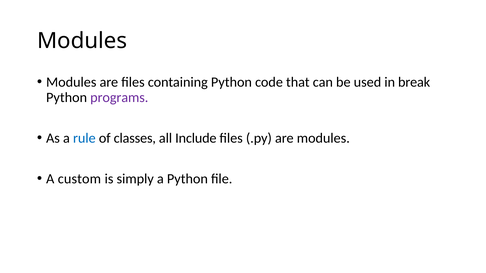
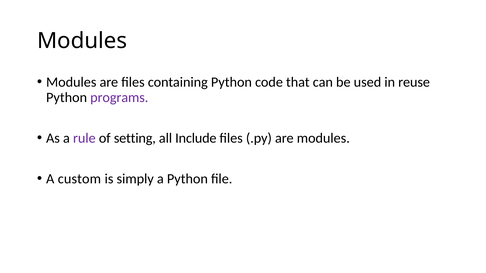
break: break -> reuse (414, 82)
rule colour: blue -> purple (84, 138)
classes: classes -> setting (135, 138)
